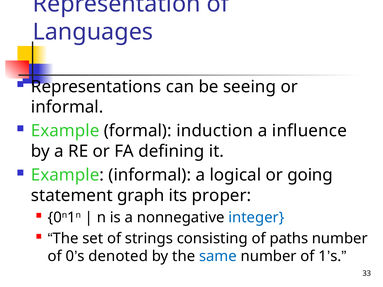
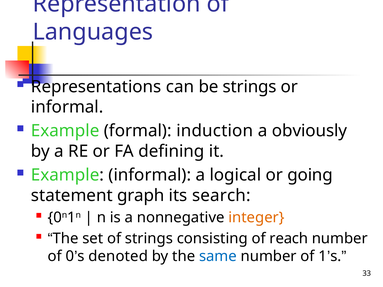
be seeing: seeing -> strings (250, 87)
influence: influence -> obviously (310, 131)
proper: proper -> search (221, 196)
integer colour: blue -> orange (256, 218)
paths: paths -> reach (289, 239)
